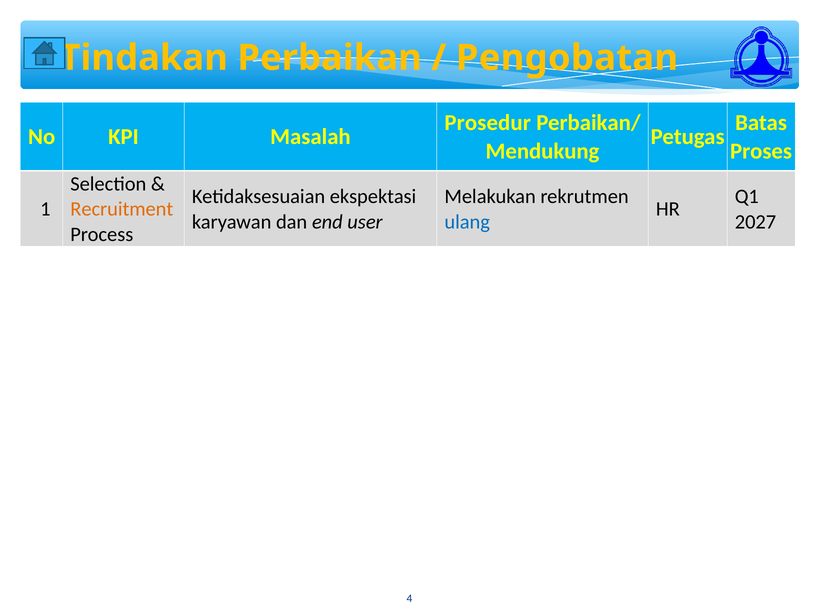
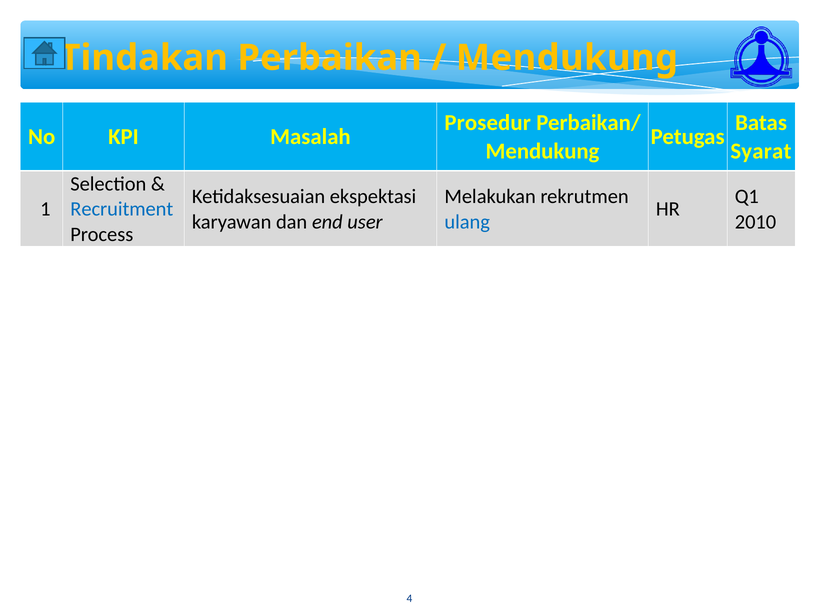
Pengobatan: Pengobatan -> Mendukung (567, 58)
Proses: Proses -> Syarat (761, 151)
Recruitment colour: orange -> blue (122, 209)
2027: 2027 -> 2010 (755, 222)
